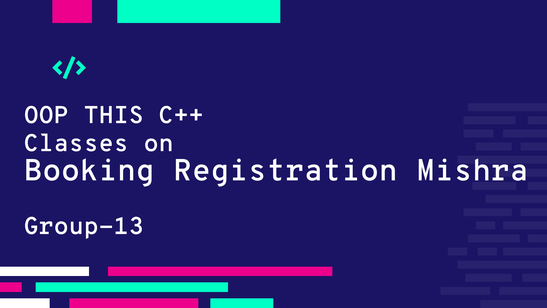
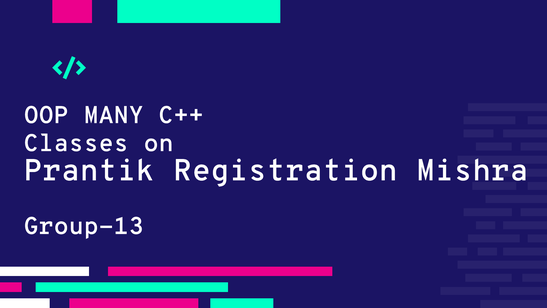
THIS: THIS -> MANY (114, 115)
Booking: Booking -> Prantik (89, 170)
